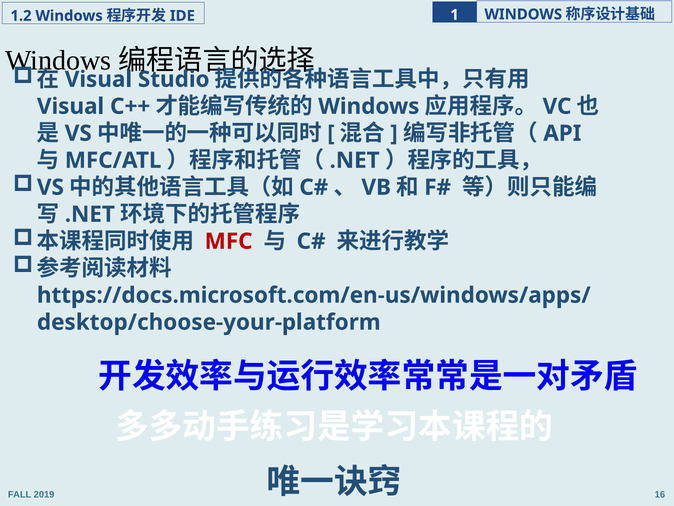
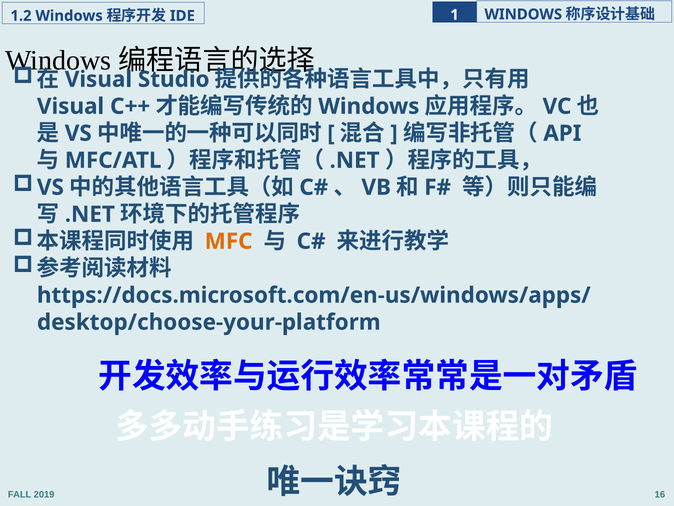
MFC colour: red -> orange (229, 241)
